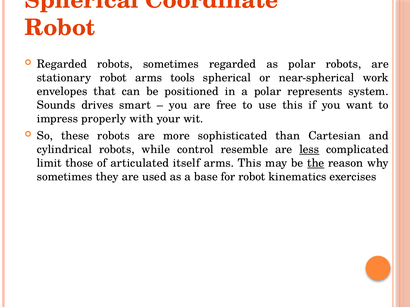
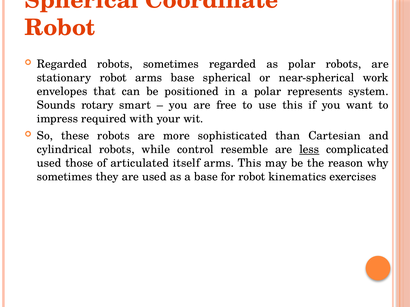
arms tools: tools -> base (183, 78)
drives: drives -> rotary (97, 105)
properly: properly -> required (104, 119)
limit: limit -> used (49, 163)
the underline: present -> none (316, 163)
